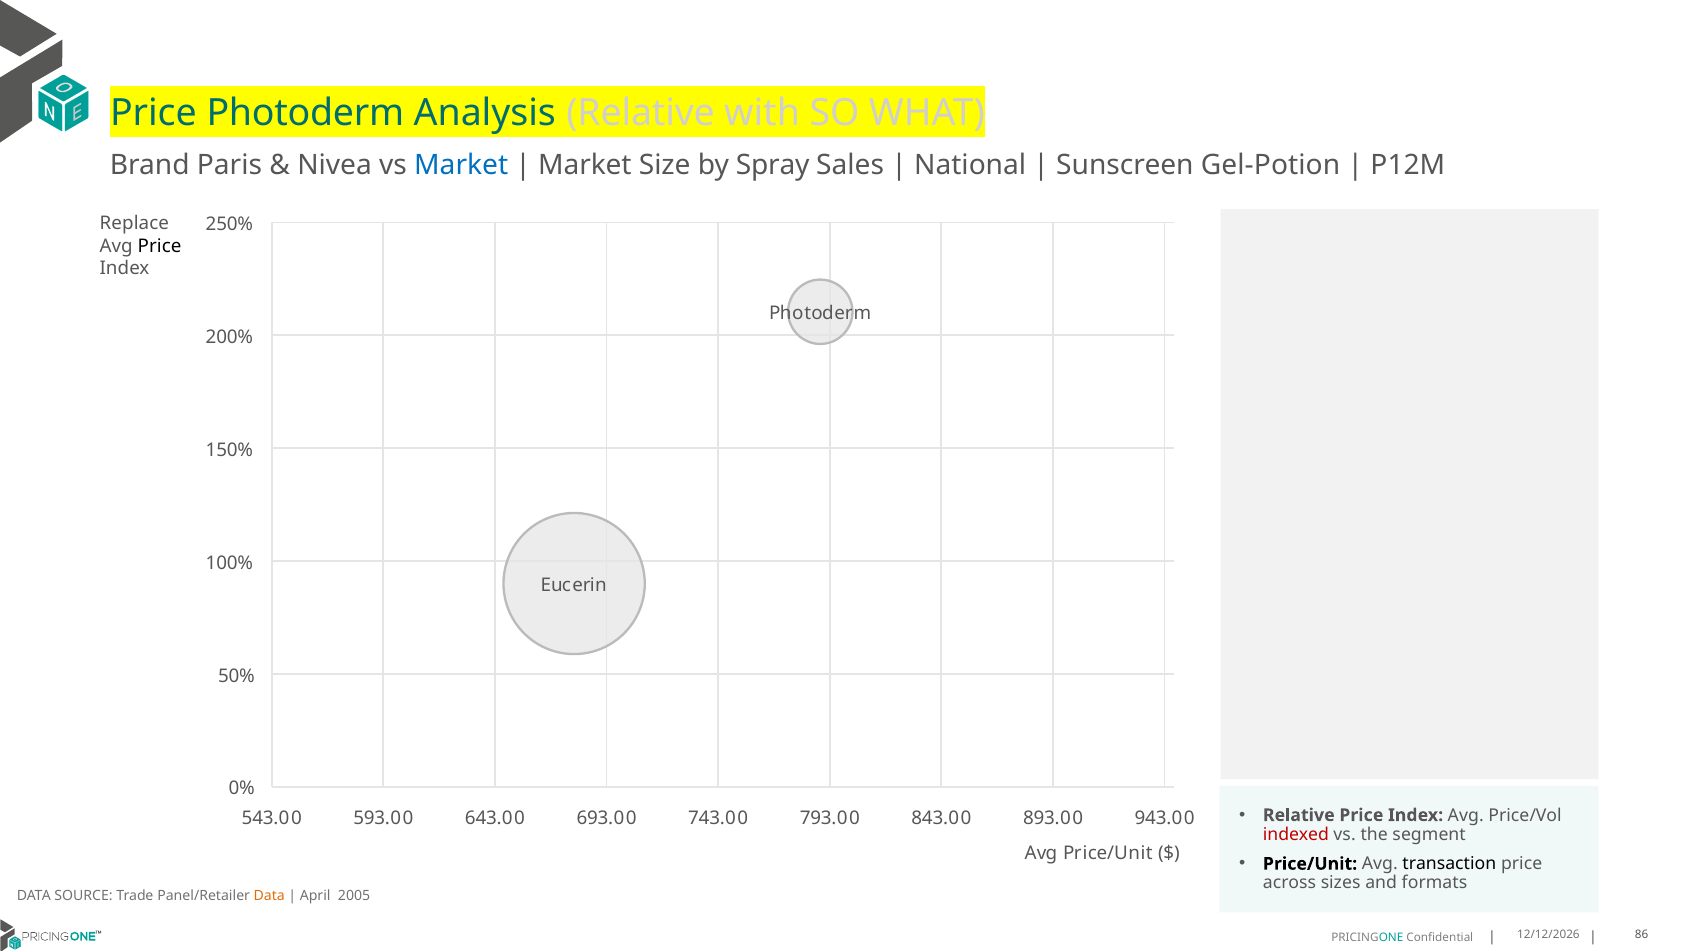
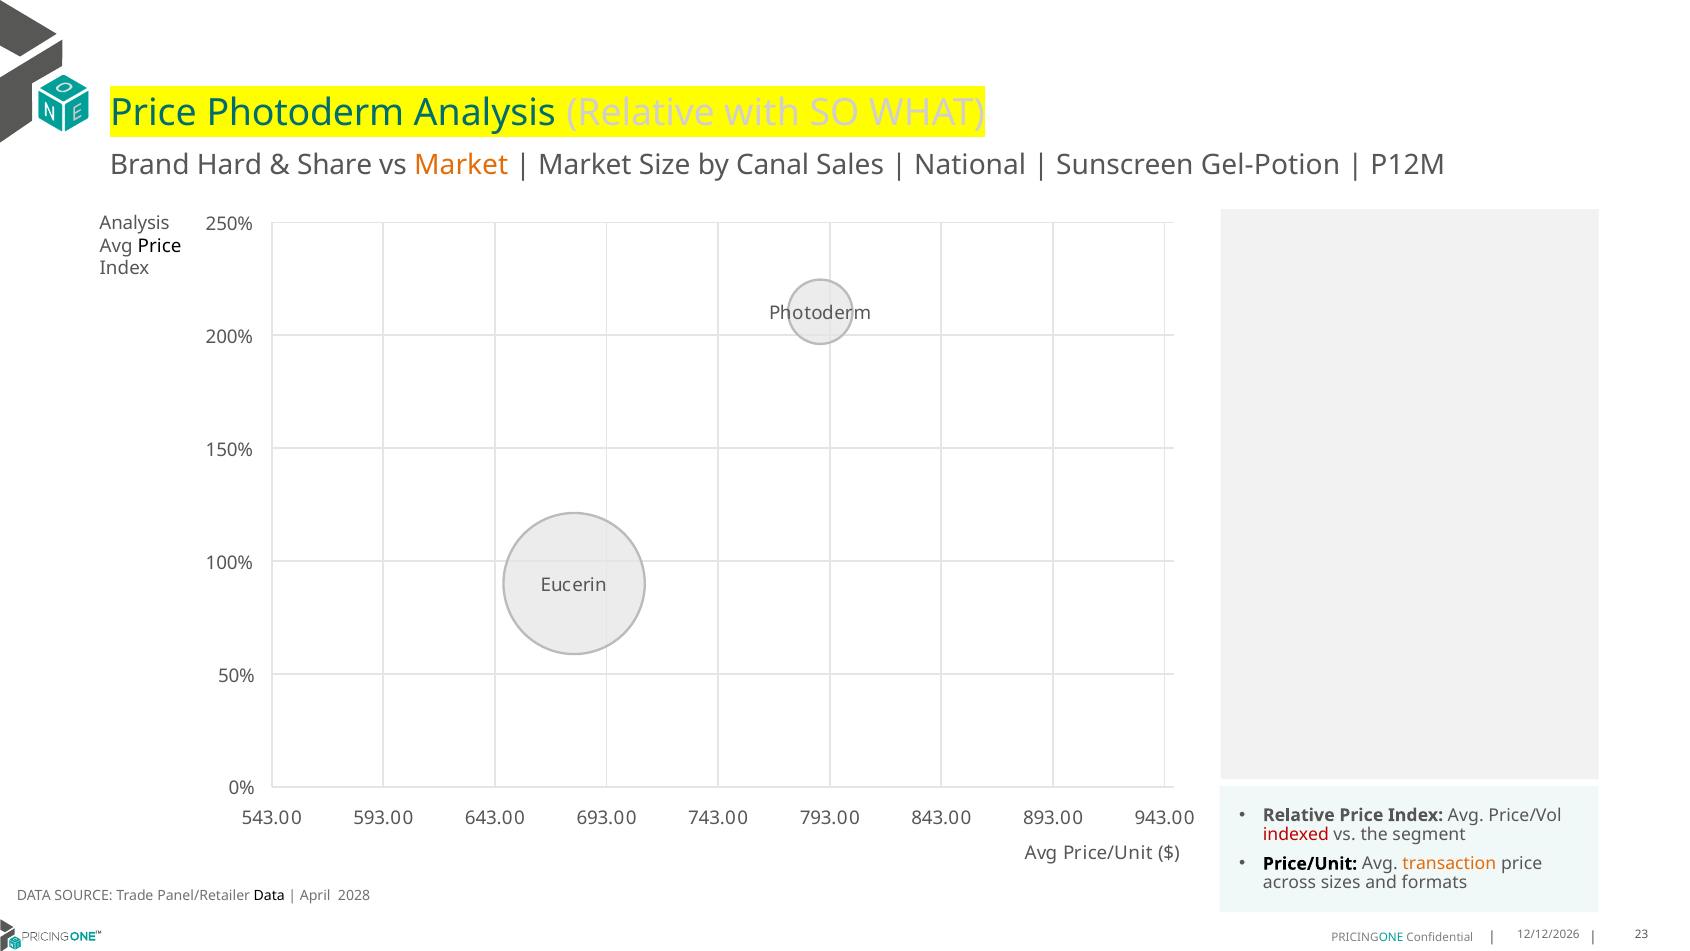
Paris: Paris -> Hard (230, 165)
Nivea: Nivea -> Share (335, 165)
Market colour: blue -> orange (461, 165)
Spray: Spray -> Canal (773, 165)
Replace: Replace -> Analysis (135, 223)
transaction colour: black -> orange (1449, 864)
Data colour: orange -> black (269, 895)
2005: 2005 -> 2028 (354, 895)
86: 86 -> 23 (1642, 935)
